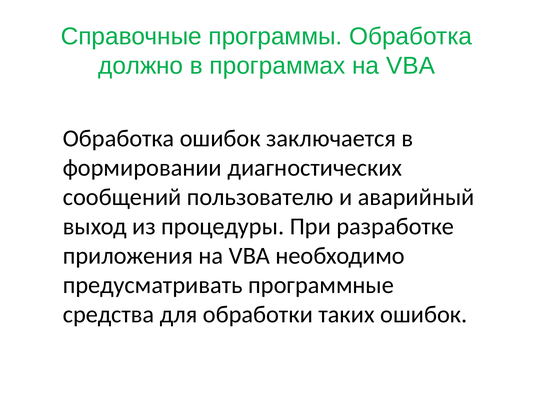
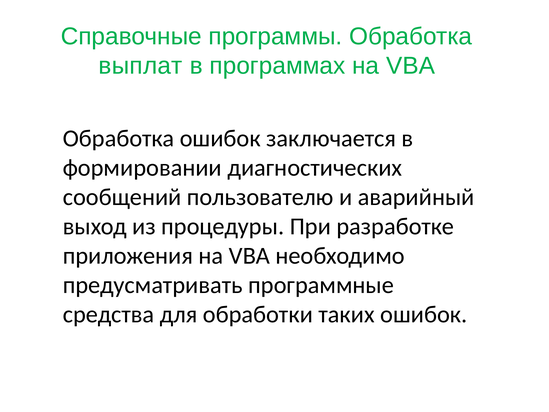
должно: должно -> выплат (141, 66)
